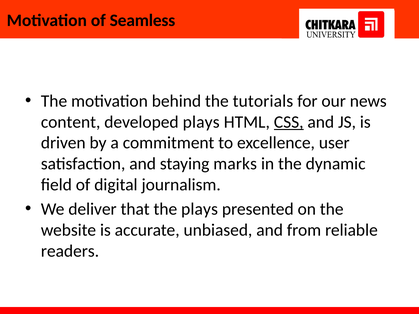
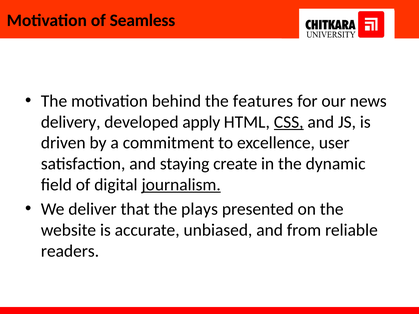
tutorials: tutorials -> features (263, 101)
content: content -> delivery (71, 122)
developed plays: plays -> apply (201, 122)
marks: marks -> create (235, 164)
journalism underline: none -> present (181, 185)
